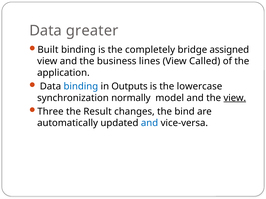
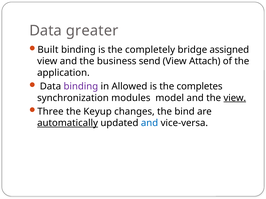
lines: lines -> send (150, 61)
Called: Called -> Attach (205, 61)
binding colour: blue -> purple (81, 87)
Outputs: Outputs -> Allowed (129, 87)
lowercase: lowercase -> completes (200, 87)
normally: normally -> modules (131, 98)
Result: Result -> Keyup (98, 112)
automatically underline: none -> present (68, 123)
